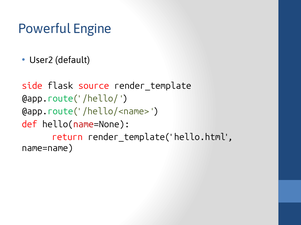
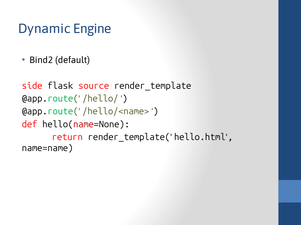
Powerful: Powerful -> Dynamic (44, 29)
User2: User2 -> Bind2 (41, 60)
